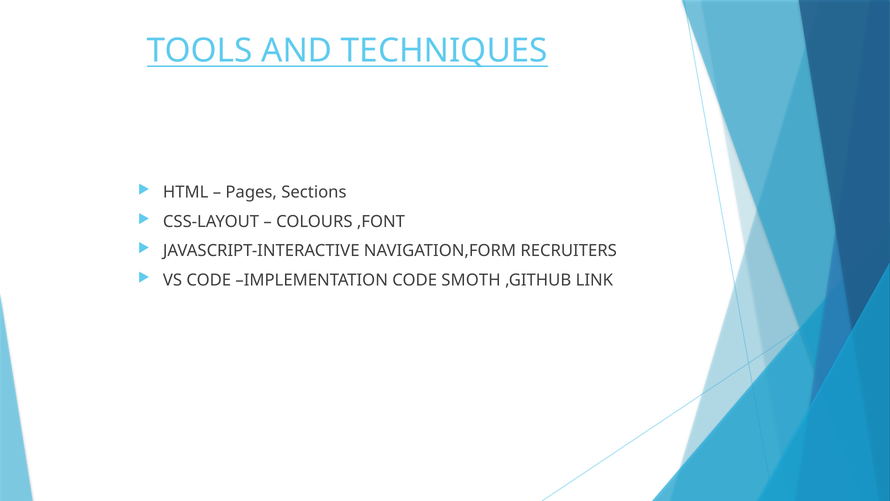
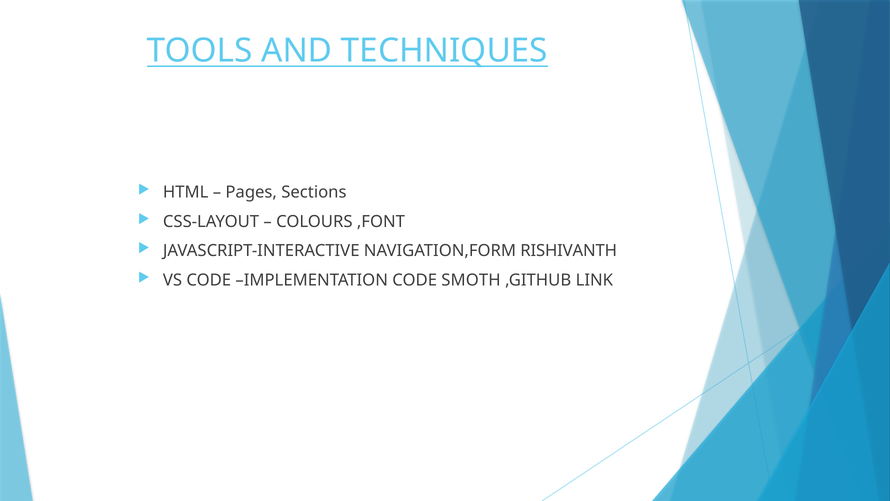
RECRUITERS: RECRUITERS -> RISHIVANTH (569, 251)
